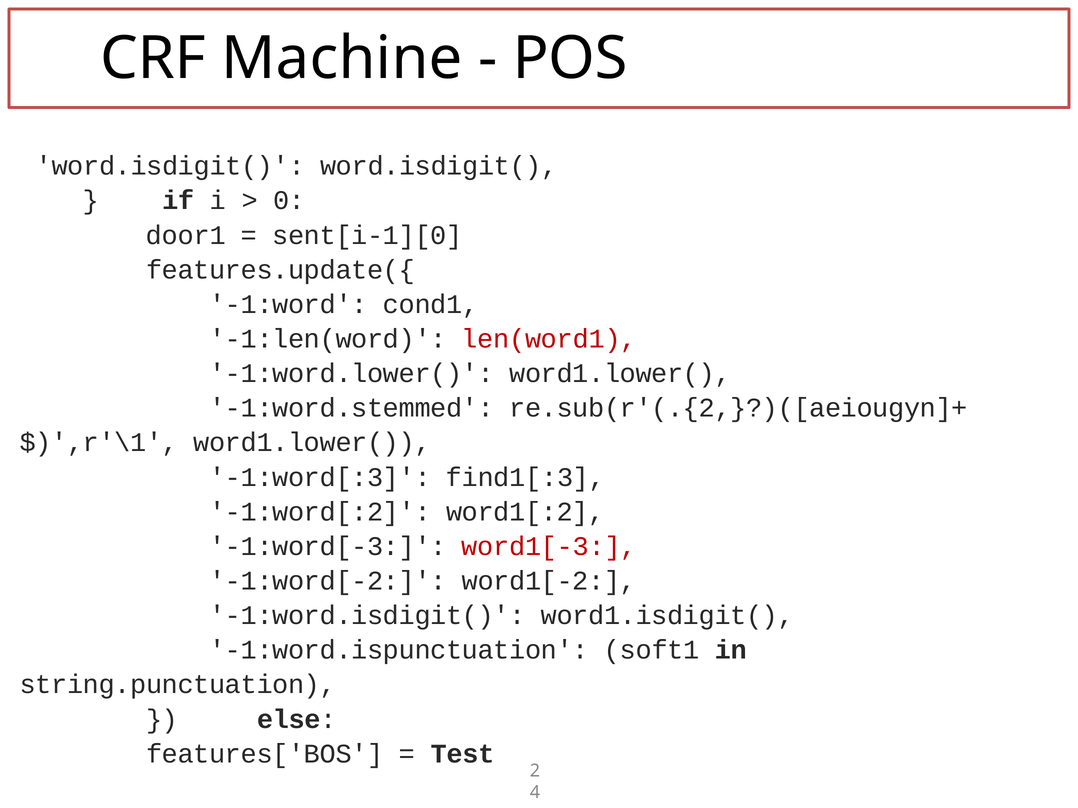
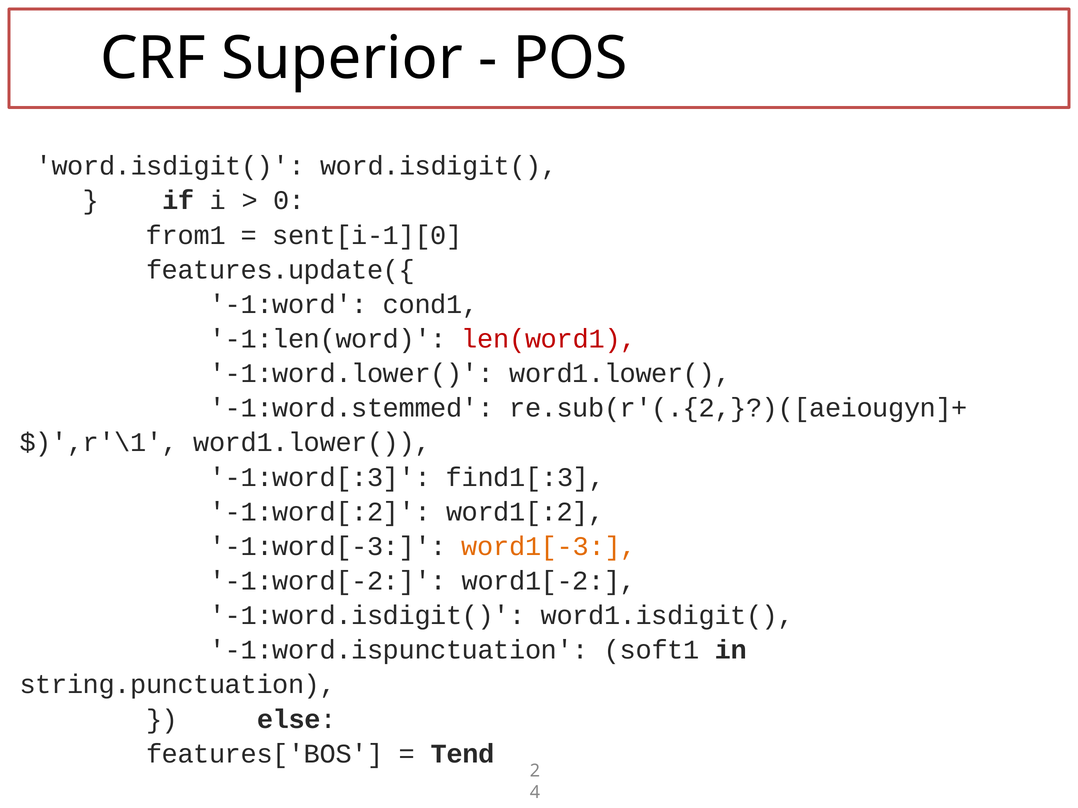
Machine: Machine -> Superior (342, 59)
door1: door1 -> from1 (186, 235)
word1[-3 colour: red -> orange (549, 547)
Test: Test -> Tend (462, 754)
